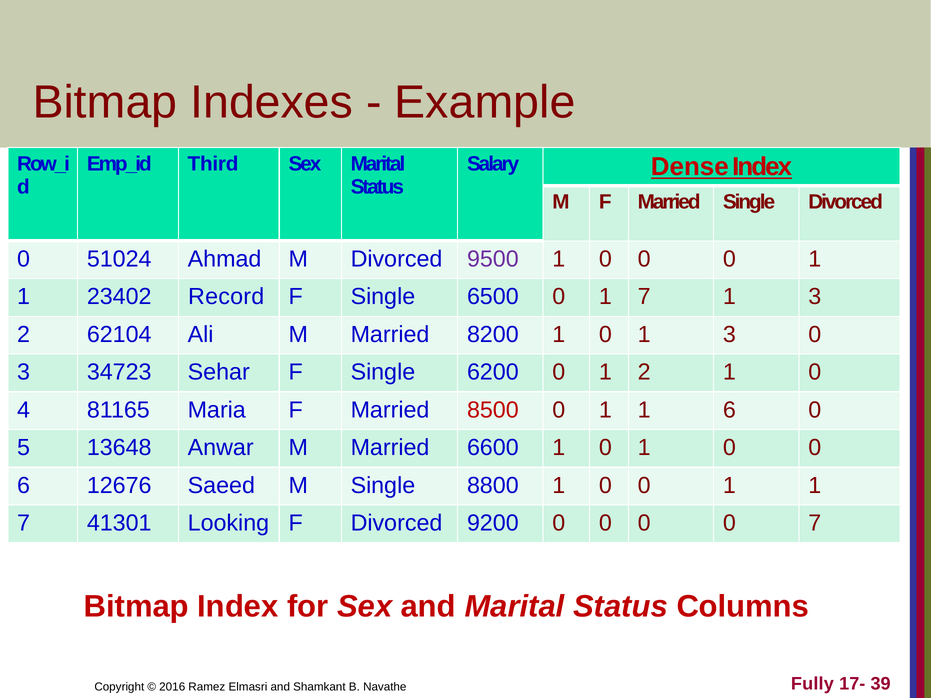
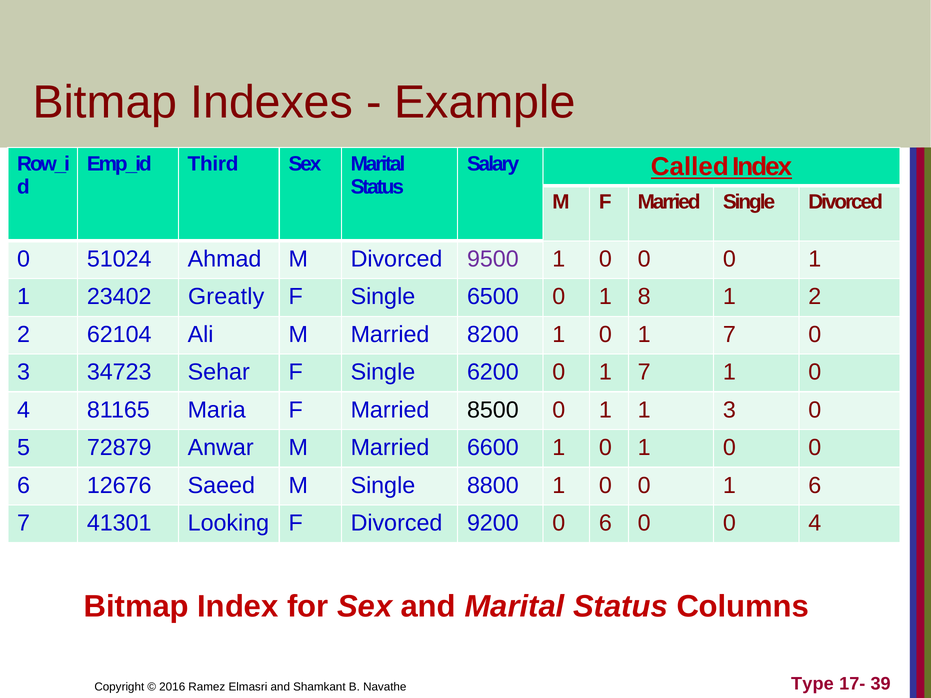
Dense: Dense -> Called (690, 167)
Record: Record -> Greatly (226, 297)
0 1 7: 7 -> 8 (644, 297)
3: 3 -> 2 (815, 297)
1 0 1 3: 3 -> 7 (729, 335)
6200 0 1 2: 2 -> 7 (644, 372)
8500 colour: red -> black (493, 410)
1 6: 6 -> 3 (729, 410)
13648: 13648 -> 72879 (119, 448)
1: 1 -> 6 (815, 486)
9200 0 0: 0 -> 6 (605, 523)
0 0 7: 7 -> 4 (815, 523)
Fully: Fully -> Type (812, 684)
